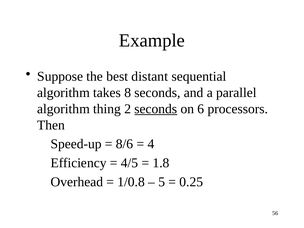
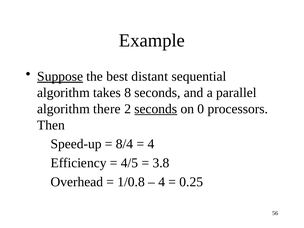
Suppose underline: none -> present (60, 76)
thing: thing -> there (107, 109)
6: 6 -> 0 (201, 109)
8/6: 8/6 -> 8/4 (125, 144)
1.8: 1.8 -> 3.8 (161, 163)
5: 5 -> 4 (162, 182)
